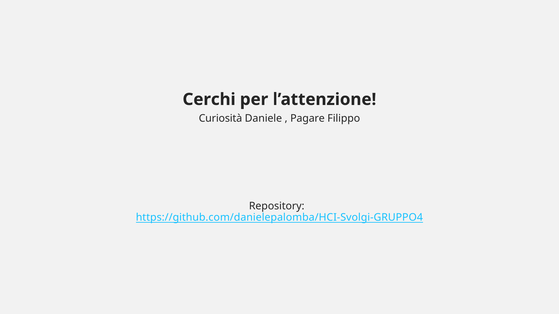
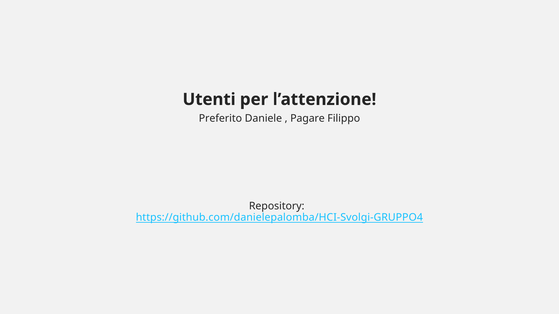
Cerchi: Cerchi -> Utenti (209, 100)
Curiosità: Curiosità -> Preferito (220, 119)
